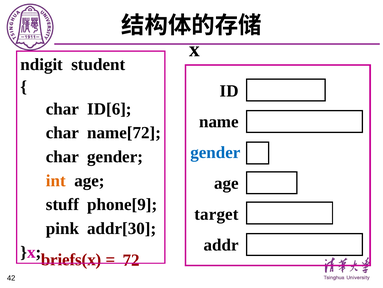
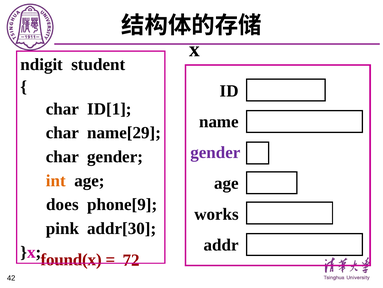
ID[6: ID[6 -> ID[1 (109, 109)
name[72: name[72 -> name[29 (124, 132)
gender colour: blue -> purple (215, 152)
stuff: stuff -> does (62, 204)
target: target -> works (217, 214)
briefs(x: briefs(x -> found(x (71, 259)
